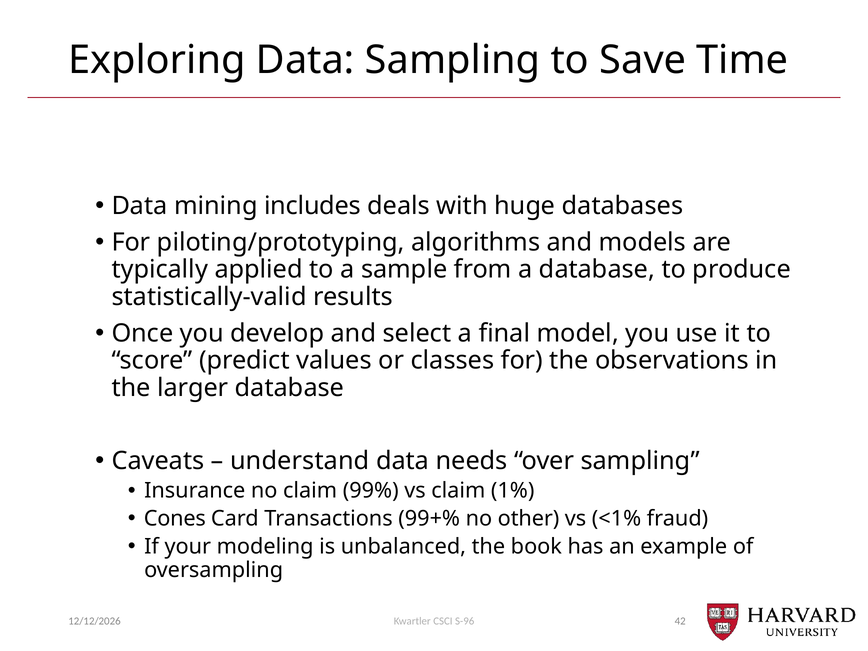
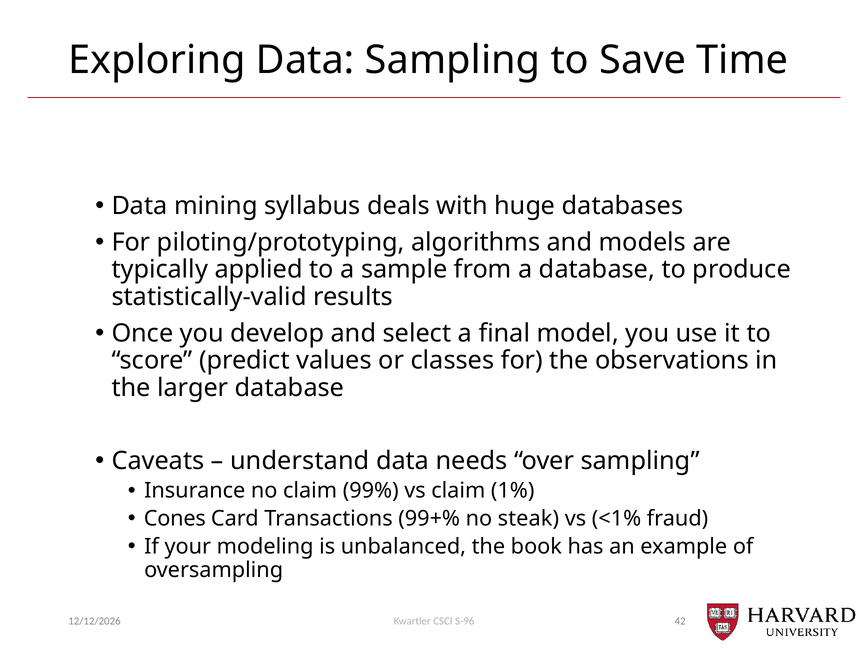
includes: includes -> syllabus (312, 206)
other: other -> steak (528, 519)
